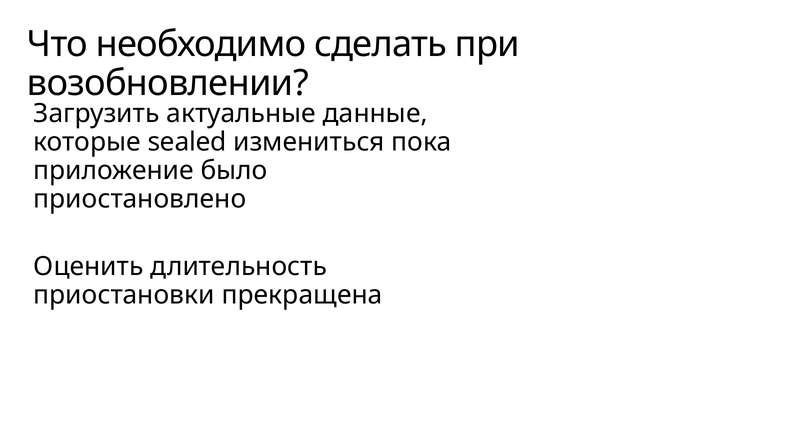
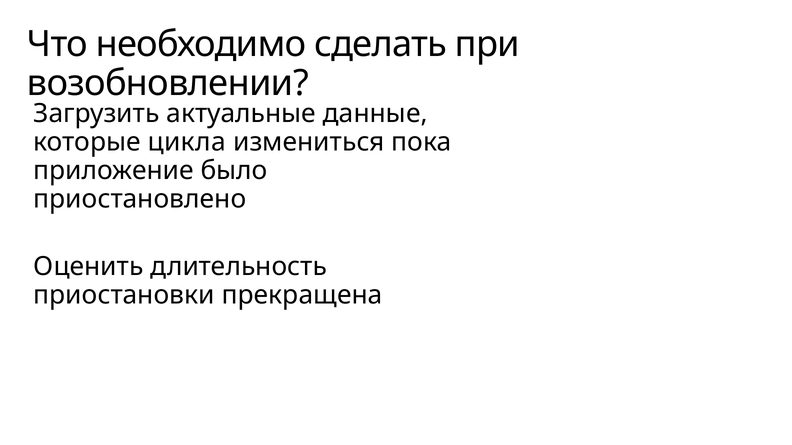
sealed: sealed -> цикла (187, 142)
